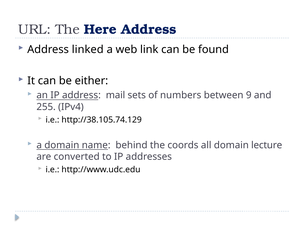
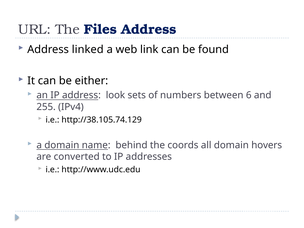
Here: Here -> Files (100, 29)
mail: mail -> look (115, 95)
9: 9 -> 6 (249, 95)
lecture: lecture -> hovers (267, 145)
